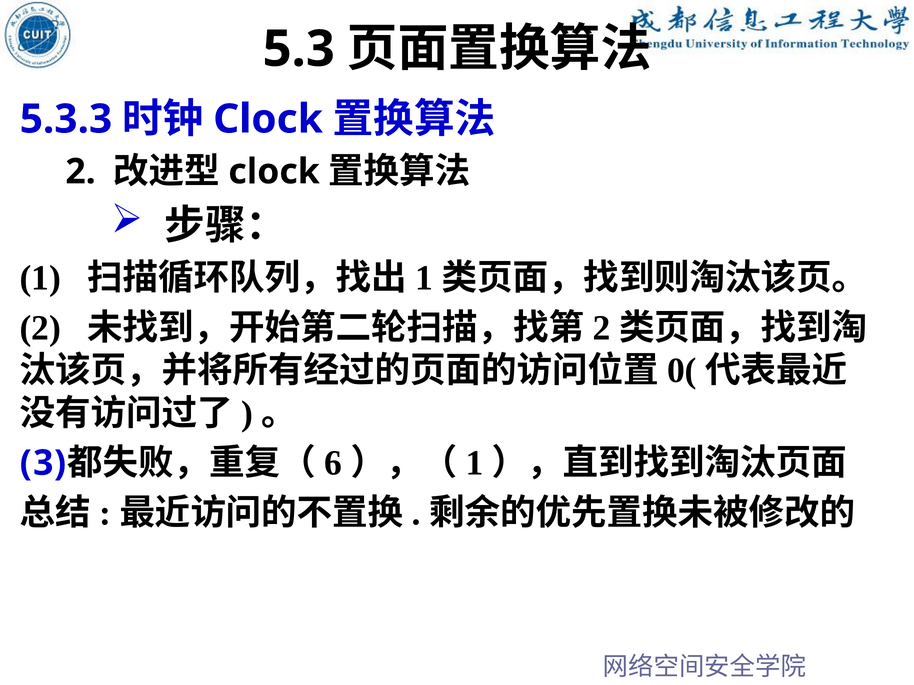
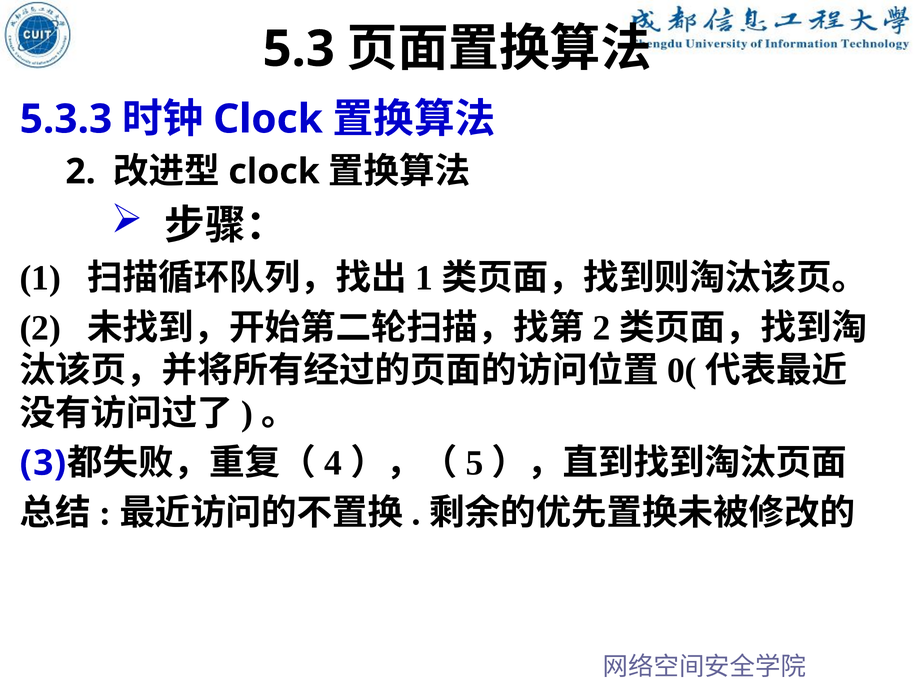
6: 6 -> 4 (333, 463)
1: 1 -> 5 (474, 463)
